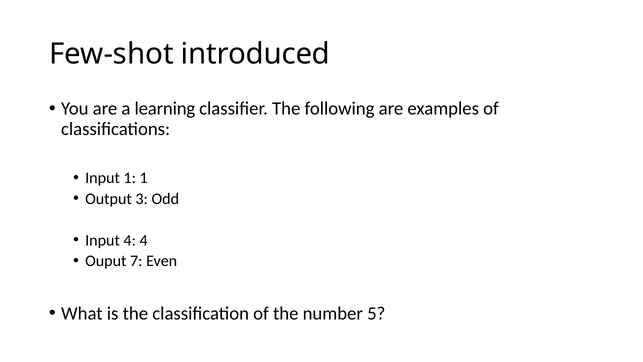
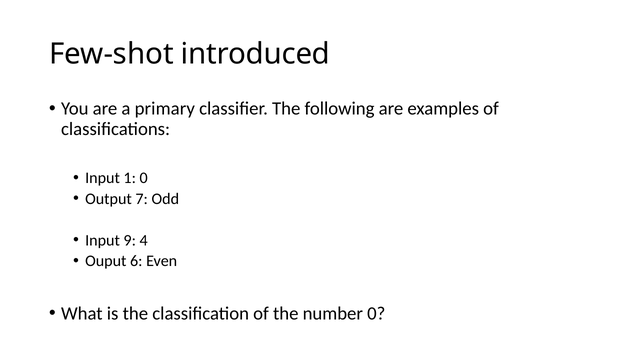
learning: learning -> primary (165, 109)
1 1: 1 -> 0 (144, 178)
3: 3 -> 7 (142, 199)
Input 4: 4 -> 9 (130, 240)
7: 7 -> 6 (136, 261)
number 5: 5 -> 0 (376, 313)
